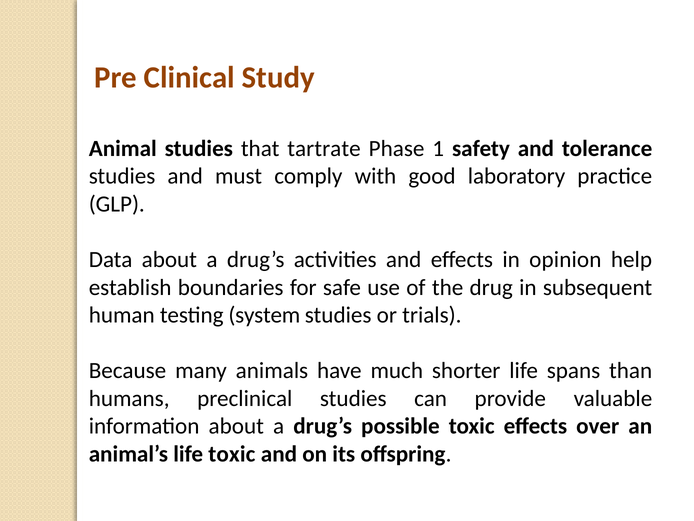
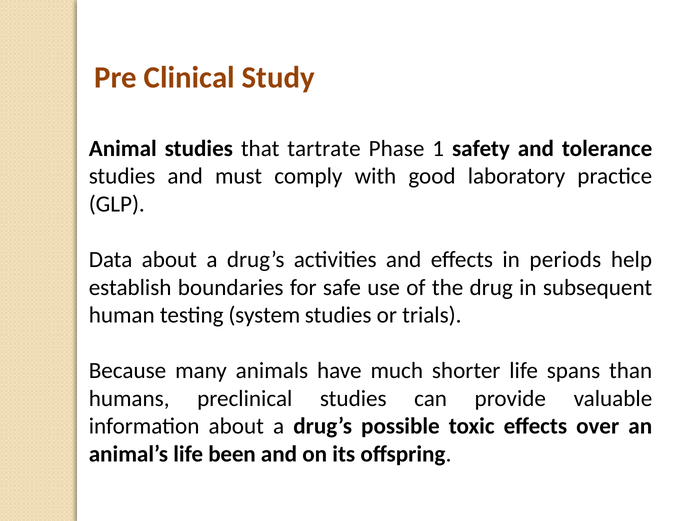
opinion: opinion -> periods (565, 259)
life toxic: toxic -> been (232, 454)
